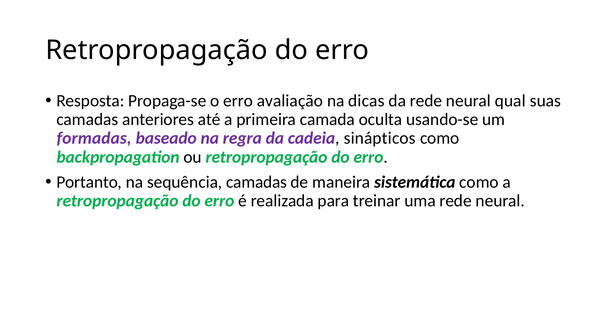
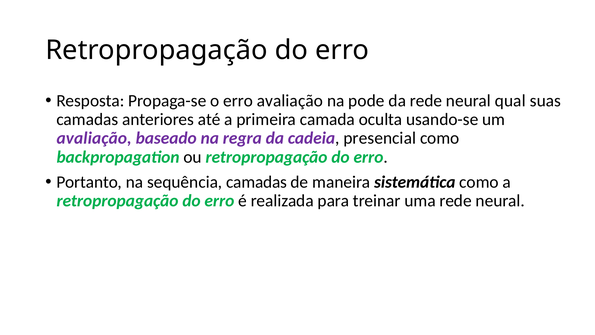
dicas: dicas -> pode (366, 101)
formadas: formadas -> avaliação (94, 138)
sinápticos: sinápticos -> presencial (380, 138)
